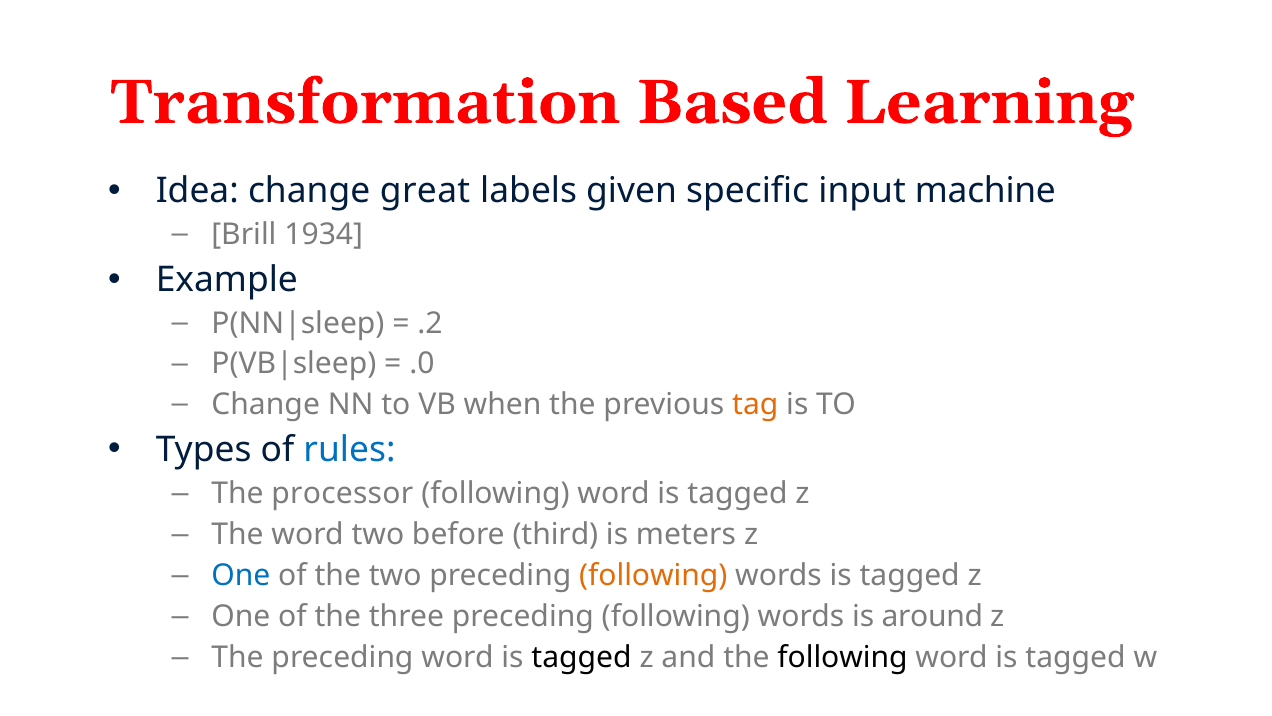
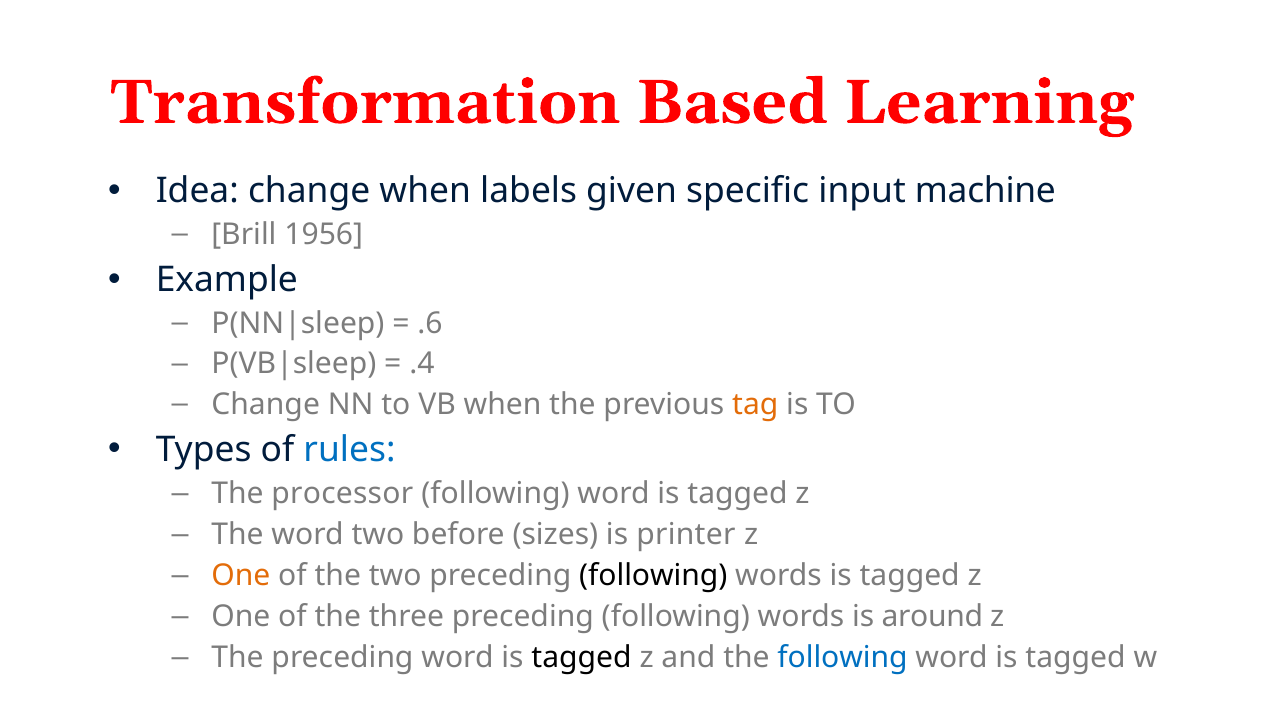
change great: great -> when (425, 191)
1934: 1934 -> 1956 (324, 234)
.2: .2 -> .6 (430, 323)
.0: .0 -> .4 (422, 363)
third: third -> sizes (555, 534)
meters: meters -> printer (686, 534)
One colour: blue -> orange (241, 575)
following colour: orange -> black (653, 575)
following colour: black -> blue (843, 657)
